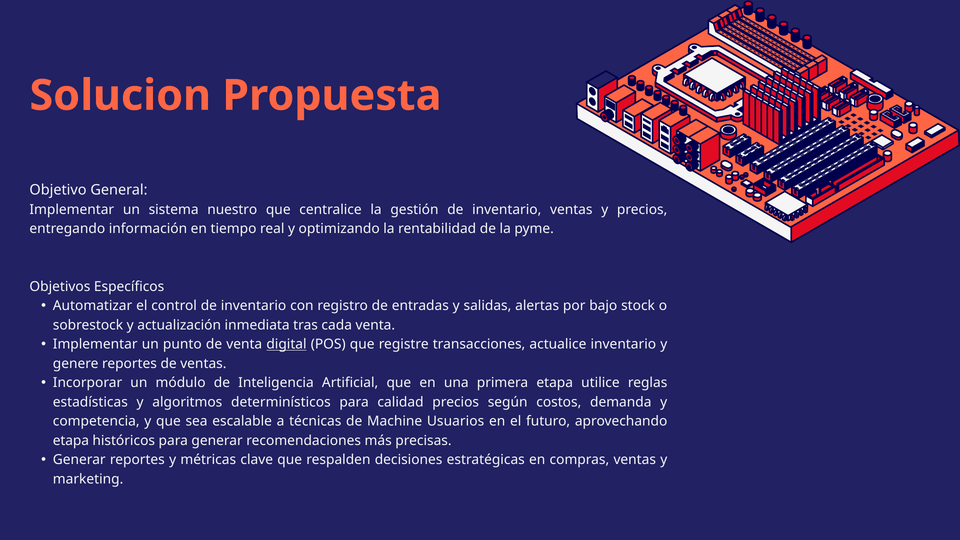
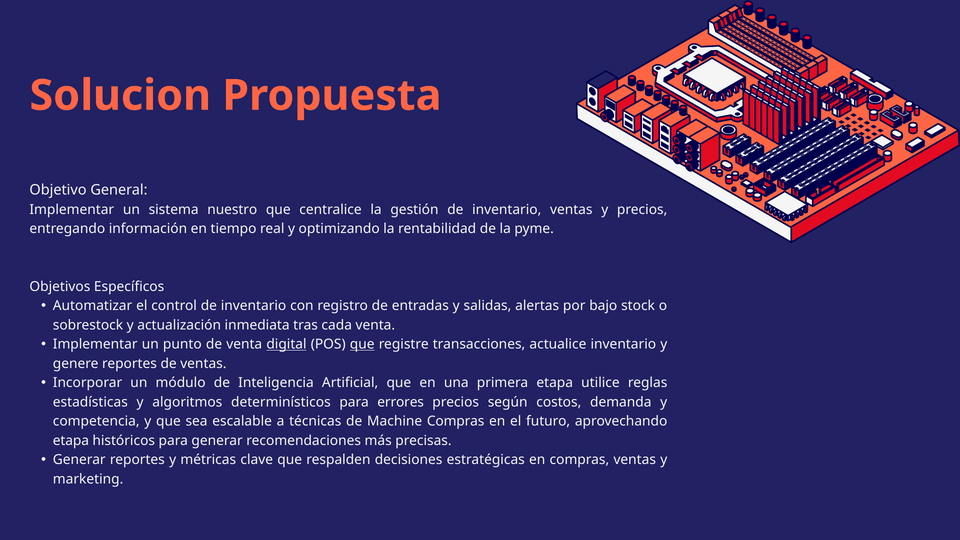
que underline: none -> present (362, 344)
calidad: calidad -> errores (401, 402)
Machine Usuarios: Usuarios -> Compras (456, 421)
